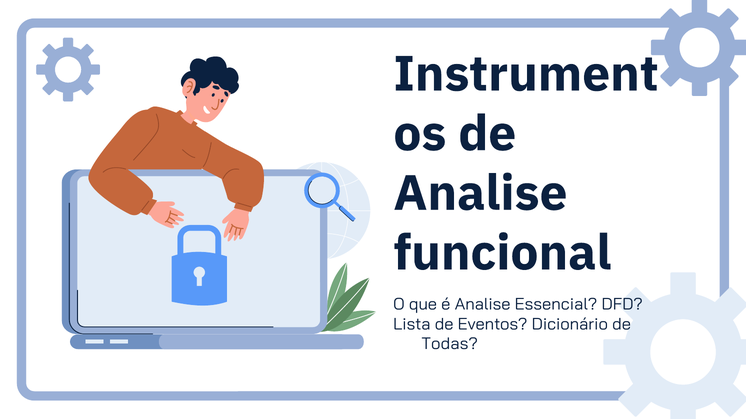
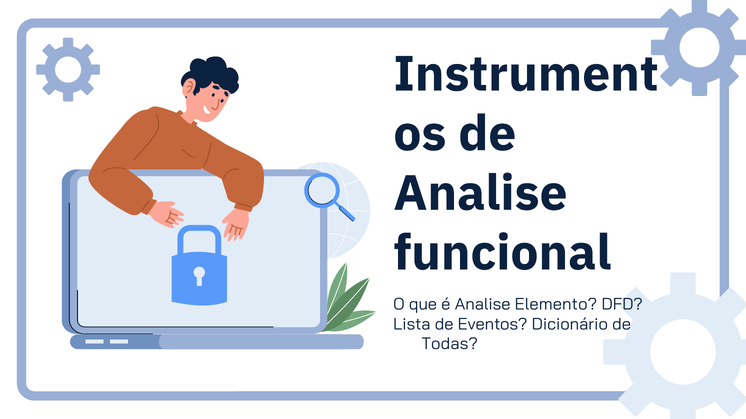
Essencial: Essencial -> Elemento (556, 305)
